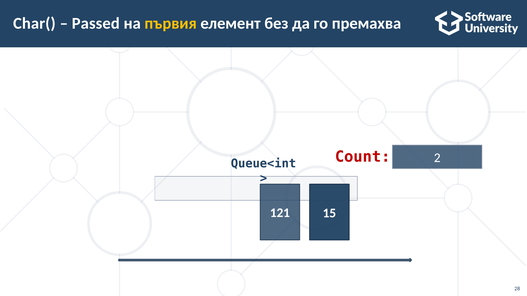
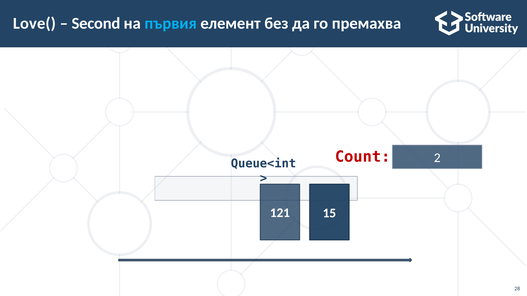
Char(: Char( -> Love( (34, 23)
Passed: Passed -> Second (96, 23)
първия colour: yellow -> light blue (171, 23)
